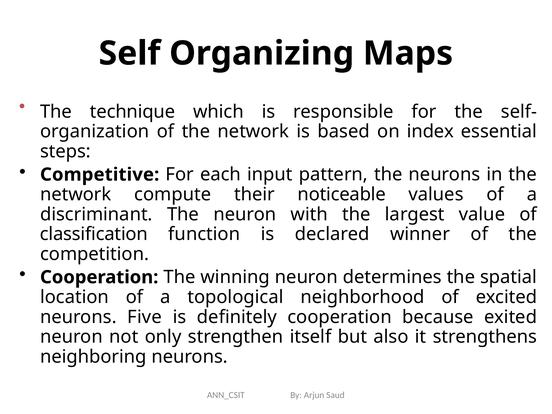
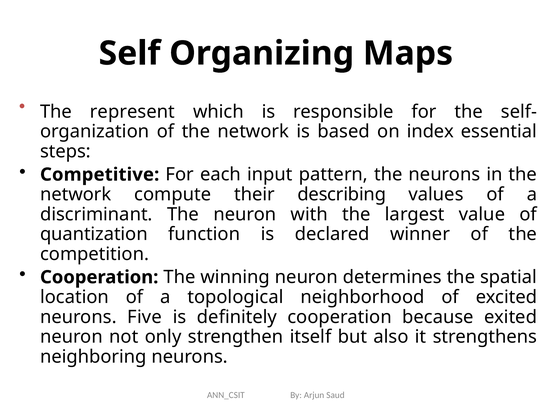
technique: technique -> represent (132, 112)
noticeable: noticeable -> describing (342, 194)
classification: classification -> quantization (94, 234)
